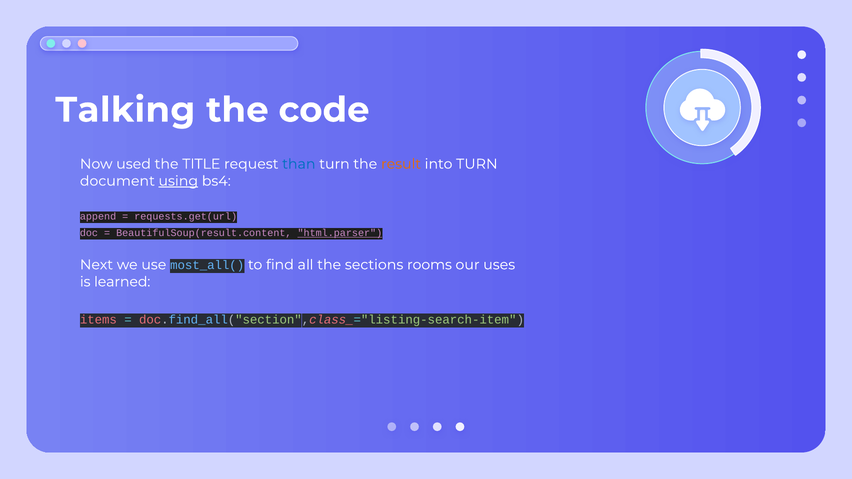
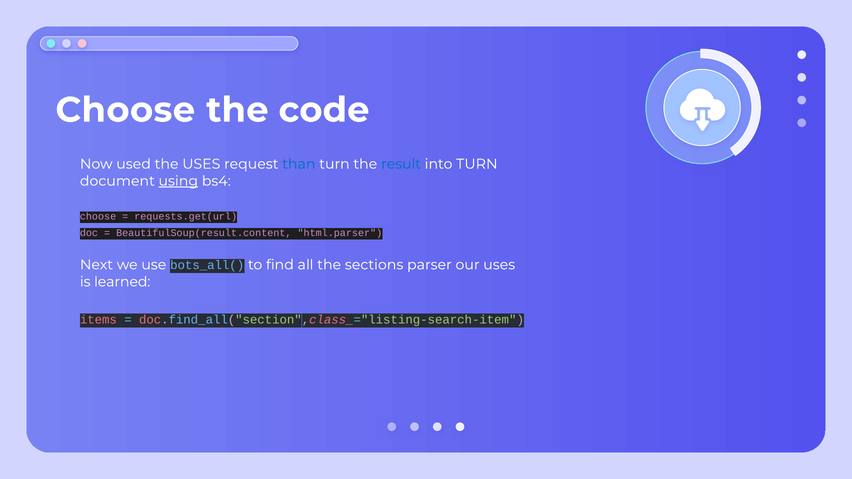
Talking: Talking -> Choose (125, 110)
the TITLE: TITLE -> USES (201, 164)
result colour: orange -> blue (401, 164)
append: append -> choose (98, 217)
html.parser underline: present -> none (340, 233)
most_all(: most_all( -> bots_all( (207, 265)
rooms: rooms -> parser (429, 265)
